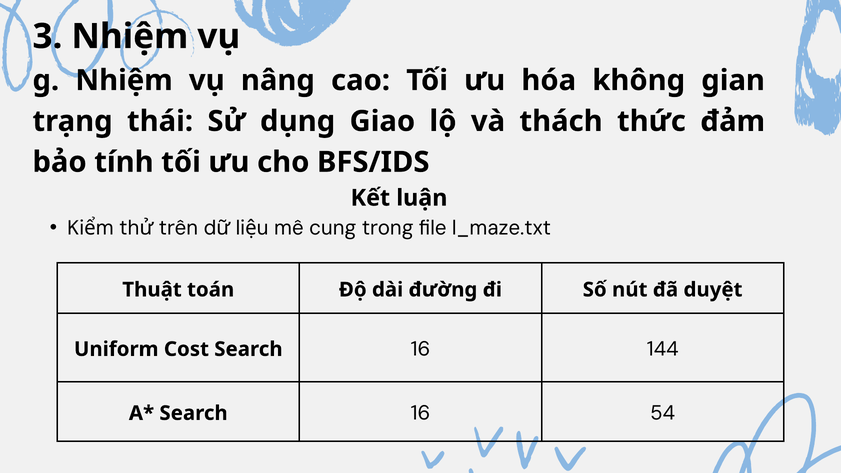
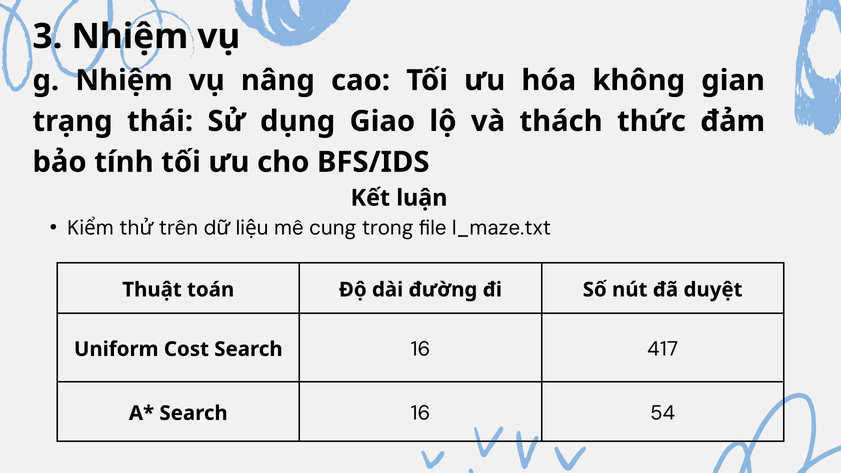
144: 144 -> 417 (663, 349)
